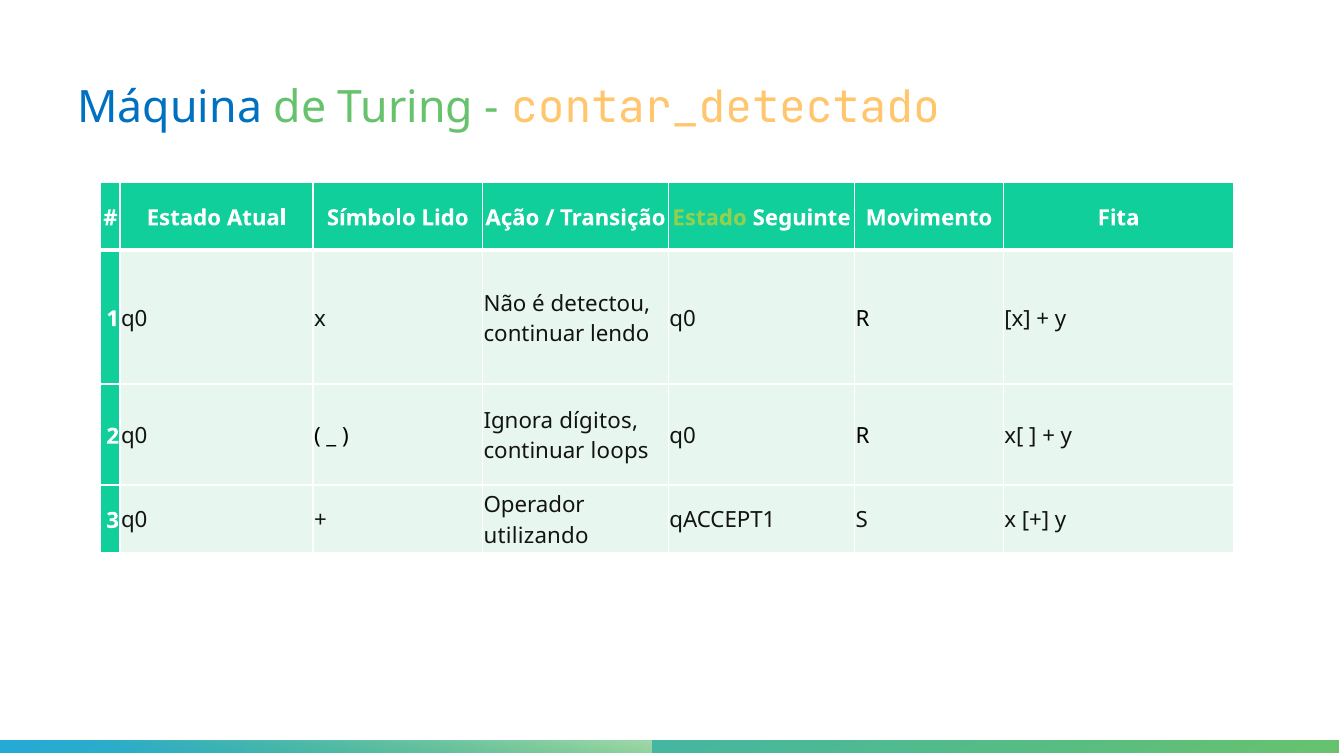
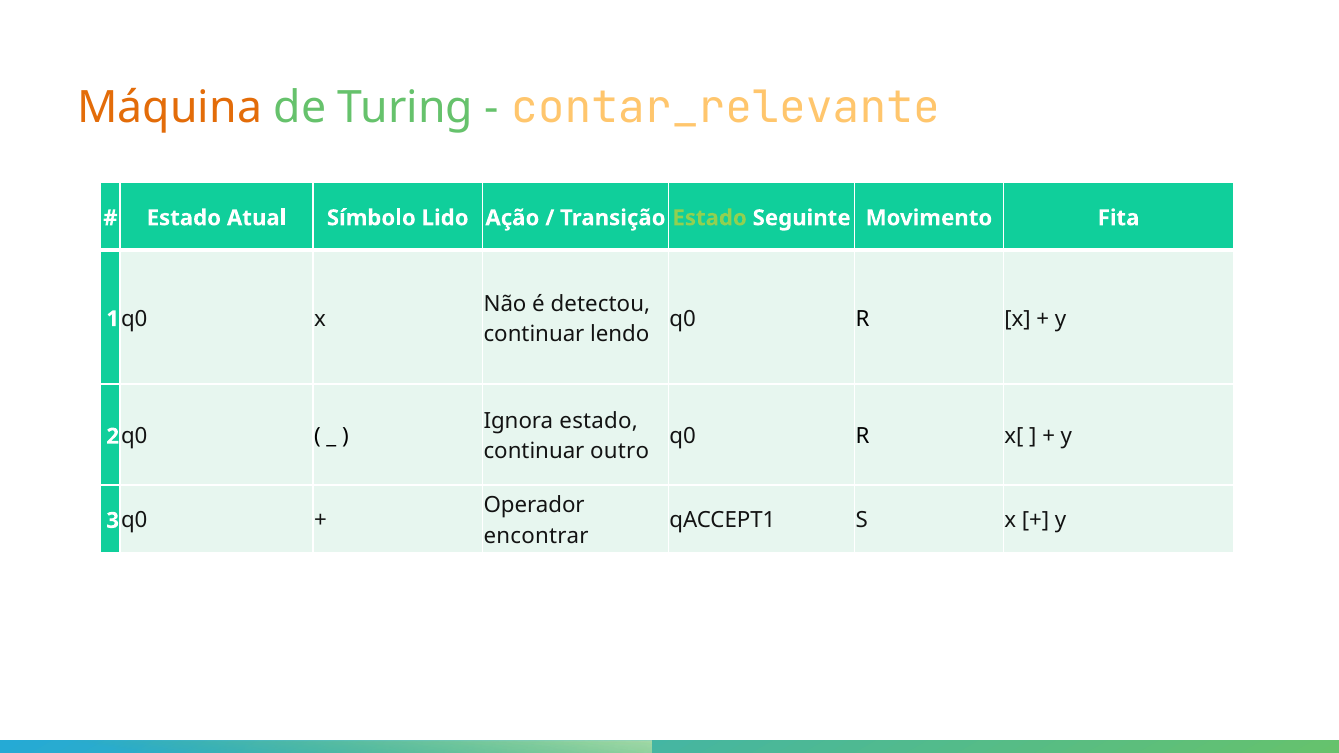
Máquina colour: blue -> orange (170, 108)
contar_detectado: contar_detectado -> contar_relevante (725, 108)
Ignora dígitos: dígitos -> estado (599, 421)
loops: loops -> outro (620, 452)
utilizando: utilizando -> encontrar (536, 536)
